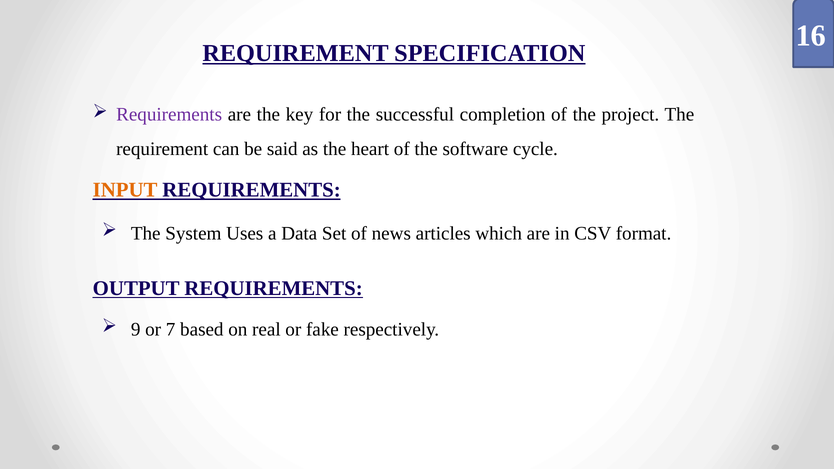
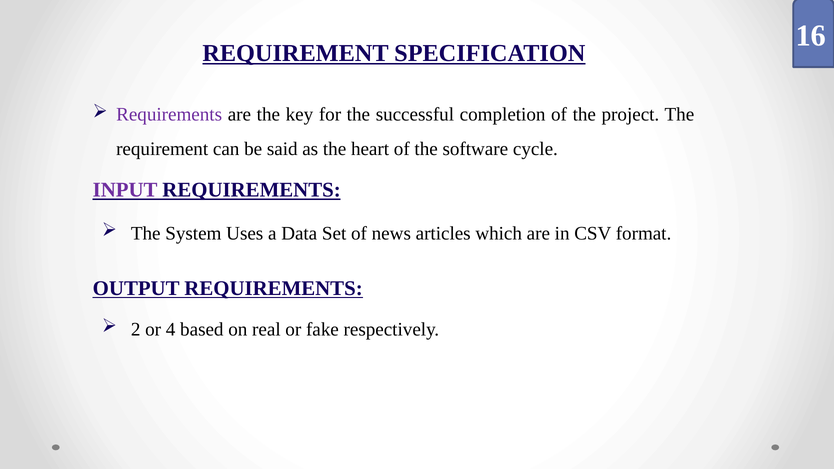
INPUT colour: orange -> purple (125, 190)
9: 9 -> 2 (136, 329)
7: 7 -> 4 (171, 329)
